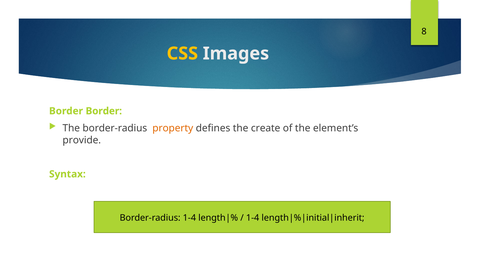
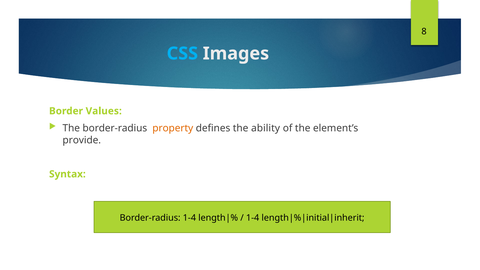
CSS colour: yellow -> light blue (182, 54)
Border Border: Border -> Values (104, 111)
create: create -> ability (266, 128)
